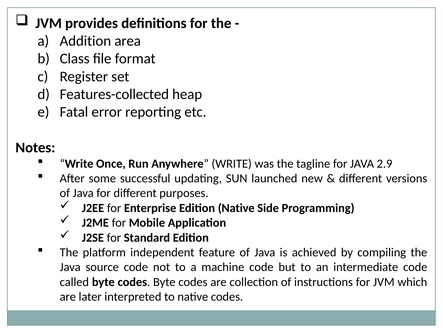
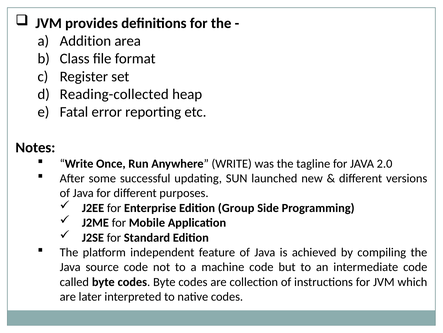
Features-collected: Features-collected -> Reading-collected (114, 94)
2.9: 2.9 -> 2.0 (385, 163)
Edition Native: Native -> Group (236, 208)
